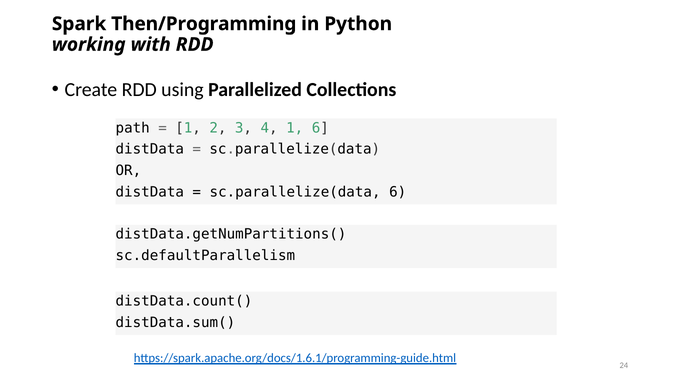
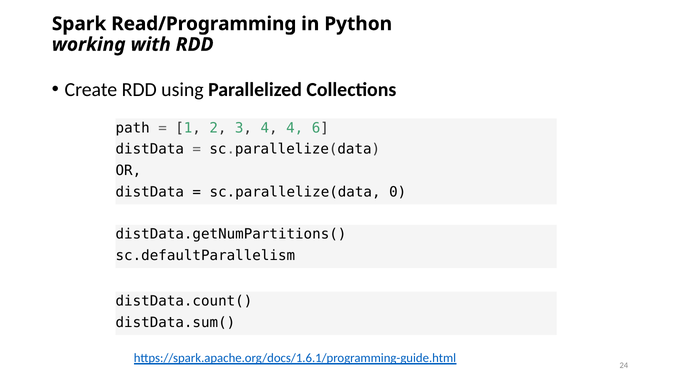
Then/Programming: Then/Programming -> Read/Programming (204, 24)
4 1: 1 -> 4 (295, 128)
sc.parallelize(data 6: 6 -> 0 (398, 192)
